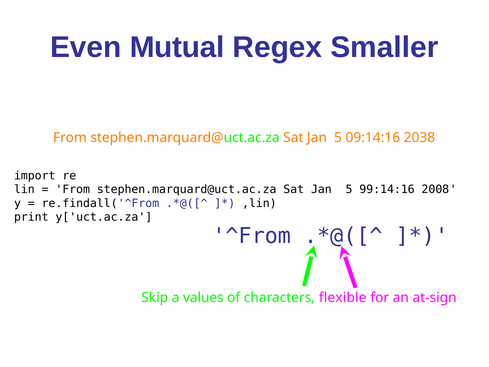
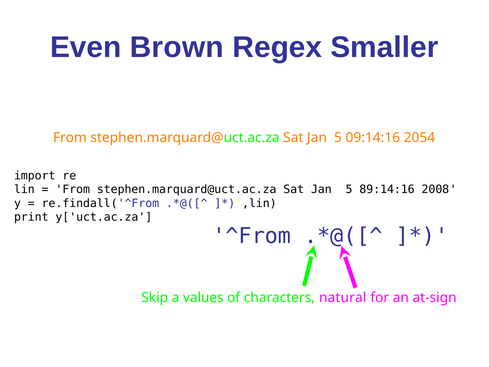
Mutual: Mutual -> Brown (177, 47)
2038: 2038 -> 2054 (419, 138)
99:14:16: 99:14:16 -> 89:14:16 (387, 189)
flexible: flexible -> natural (343, 298)
